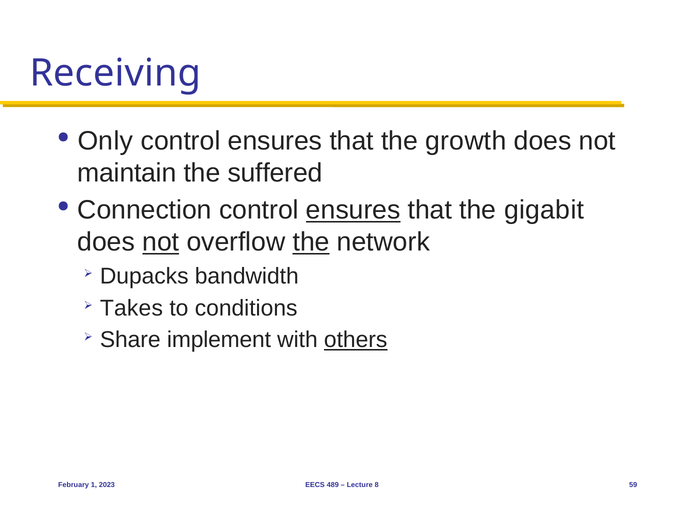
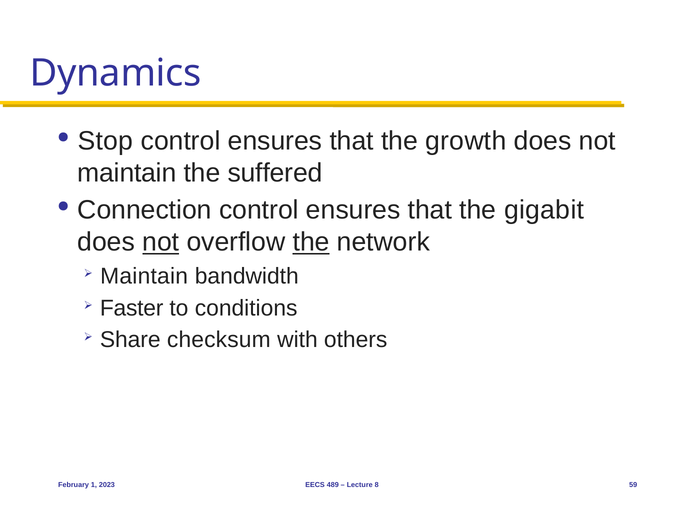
Receiving: Receiving -> Dynamics (116, 73)
Only: Only -> Stop (105, 141)
ensures underline: present -> none (353, 210)
Dupacks: Dupacks -> Maintain (144, 276)
Takes: Takes -> Faster (132, 308)
implement: implement -> checksum (219, 340)
others underline: present -> none (356, 340)
